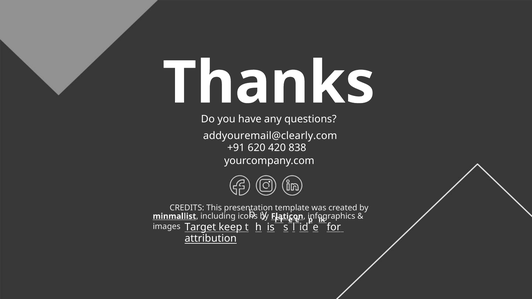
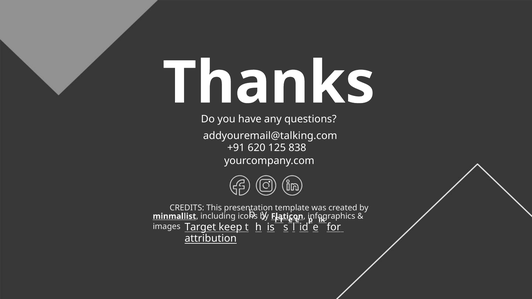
addyouremail@clearly.com: addyouremail@clearly.com -> addyouremail@talking.com (270, 136)
420: 420 -> 125 (277, 148)
